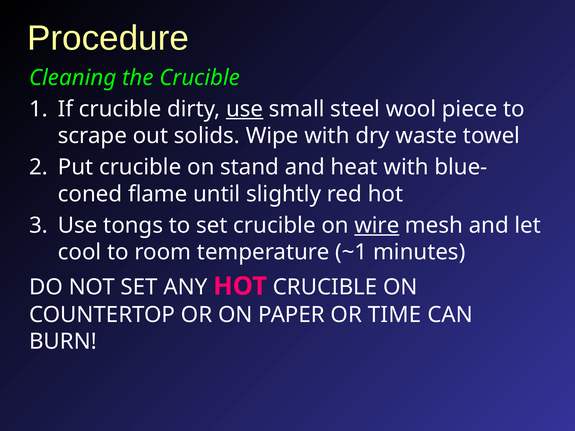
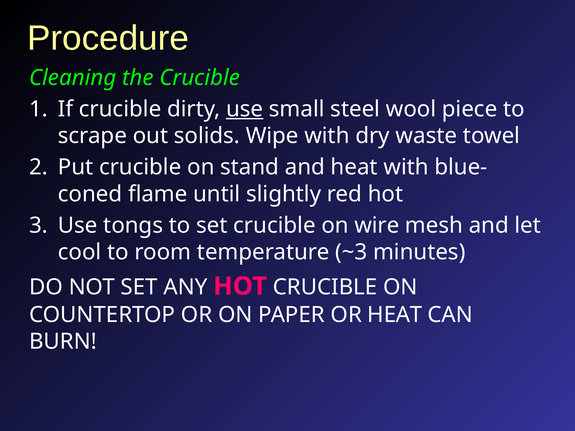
wire underline: present -> none (377, 225)
~1: ~1 -> ~3 (351, 252)
OR TIME: TIME -> HEAT (395, 315)
